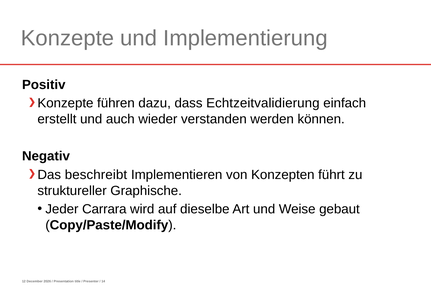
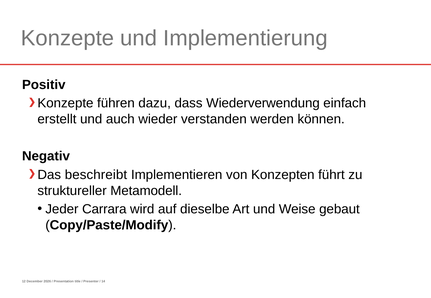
Echtzeitvalidierung: Echtzeitvalidierung -> Wiederverwendung (263, 103)
Graphische: Graphische -> Metamodell (146, 191)
